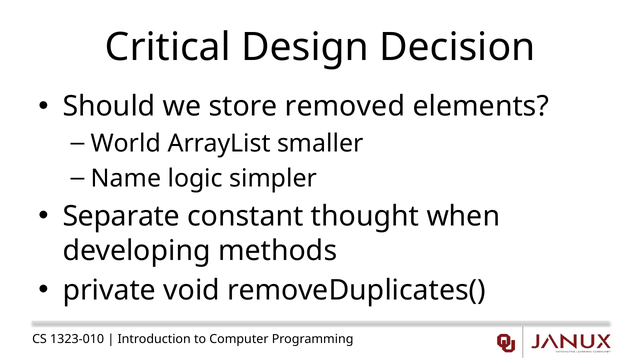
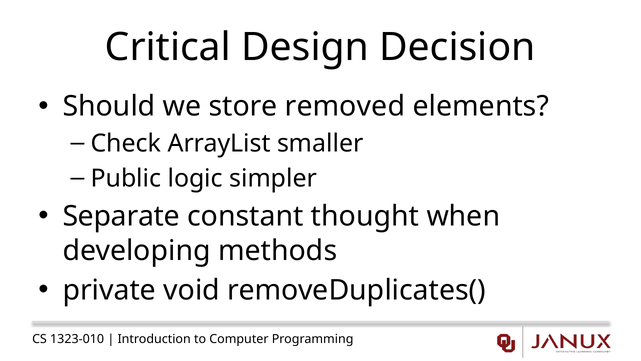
World: World -> Check (126, 143)
Name: Name -> Public (126, 178)
